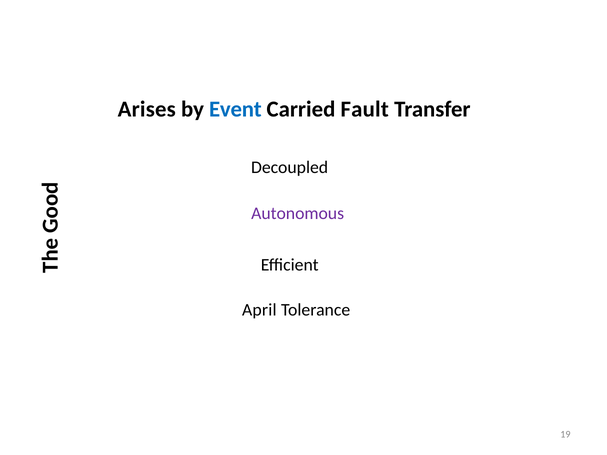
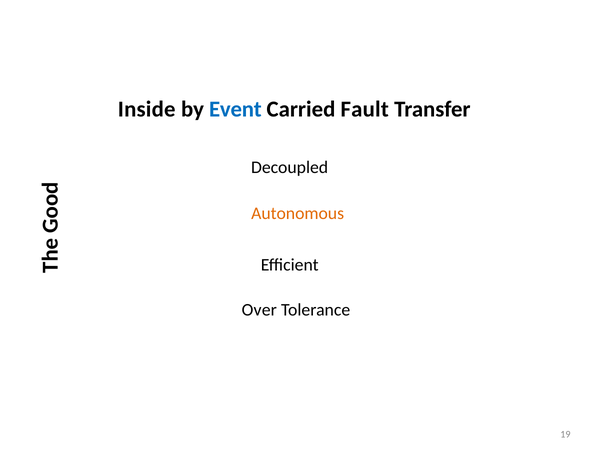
Arises: Arises -> Inside (147, 109)
Autonomous colour: purple -> orange (298, 214)
April: April -> Over (259, 310)
